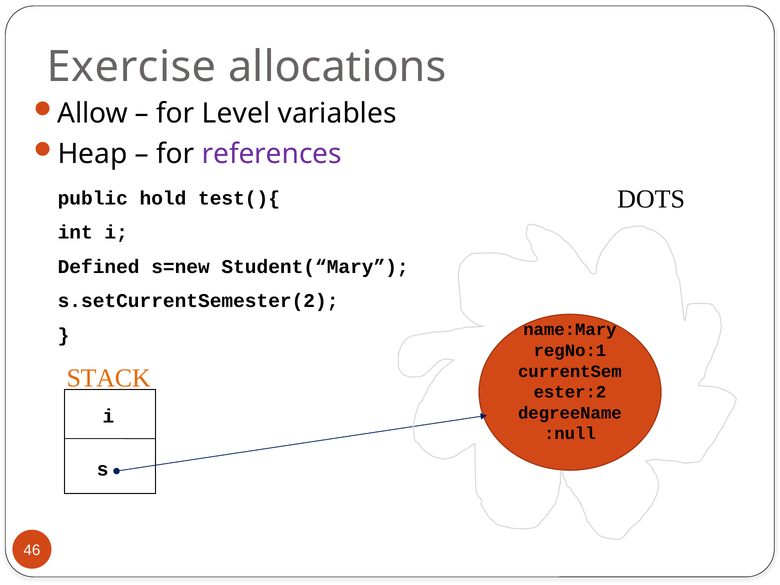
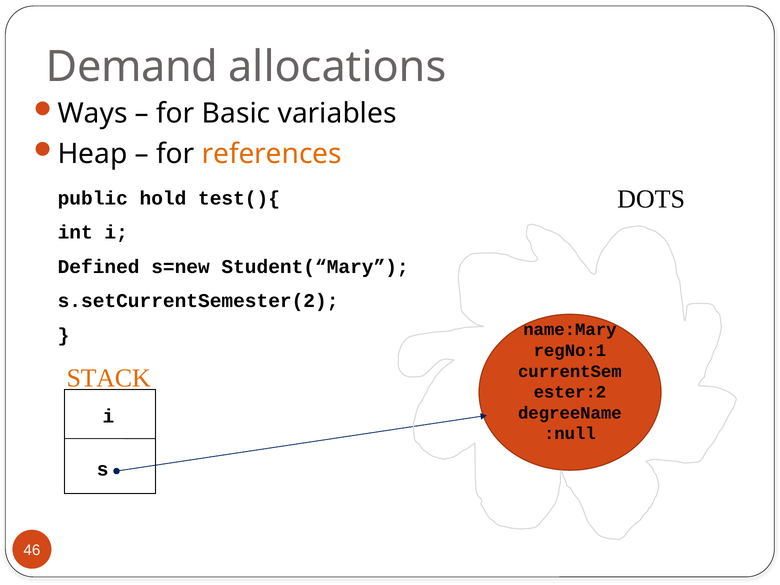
Exercise: Exercise -> Demand (132, 67)
Allow: Allow -> Ways (93, 114)
Level: Level -> Basic (236, 114)
references colour: purple -> orange (272, 154)
